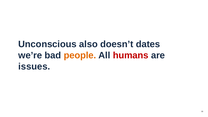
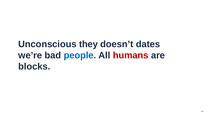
also: also -> they (88, 44)
people colour: orange -> blue (80, 55)
issues: issues -> blocks (34, 66)
